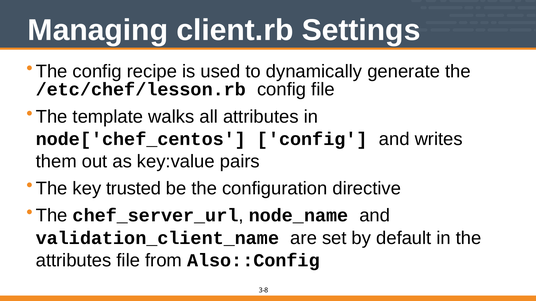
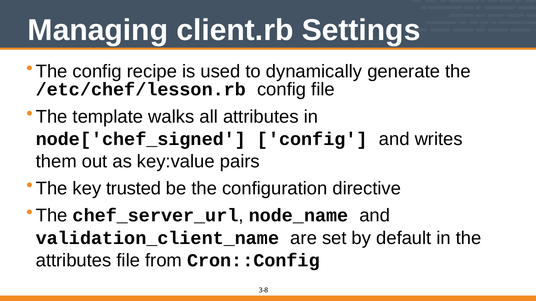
node['chef_centos: node['chef_centos -> node['chef_signed (141, 139)
Also::Config: Also::Config -> Cron::Config (253, 261)
